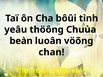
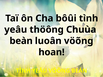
chan: chan -> hoan (52, 52)
